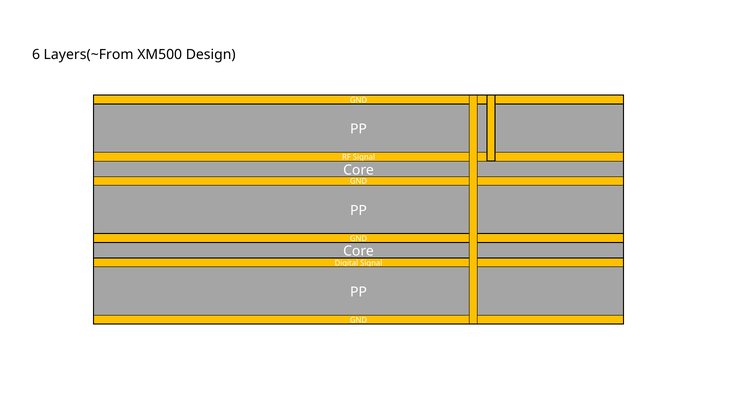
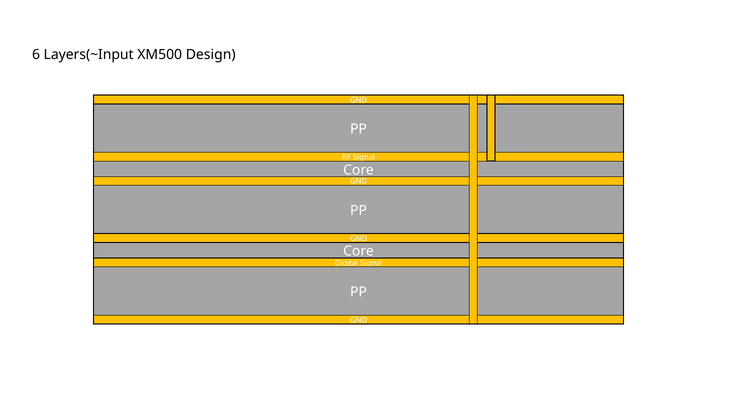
Layers(~From: Layers(~From -> Layers(~Input (89, 55)
